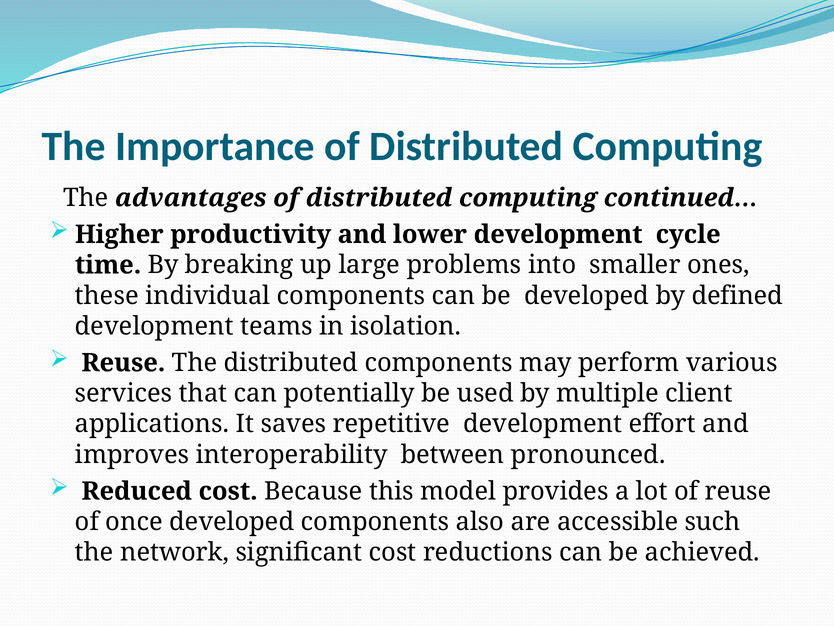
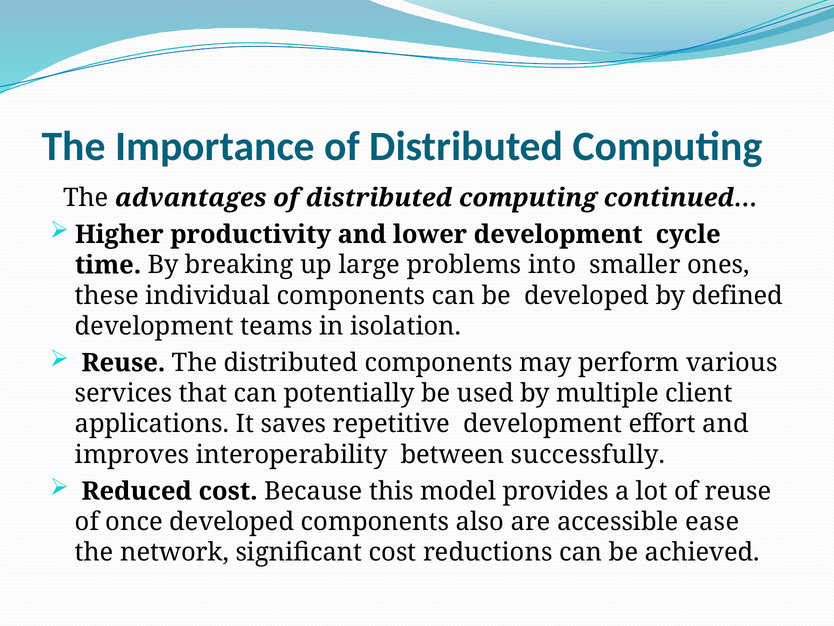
pronounced: pronounced -> successfully (588, 454)
such: such -> ease (712, 521)
